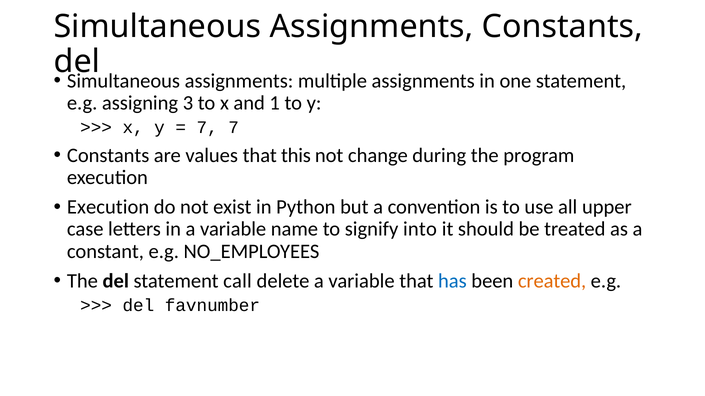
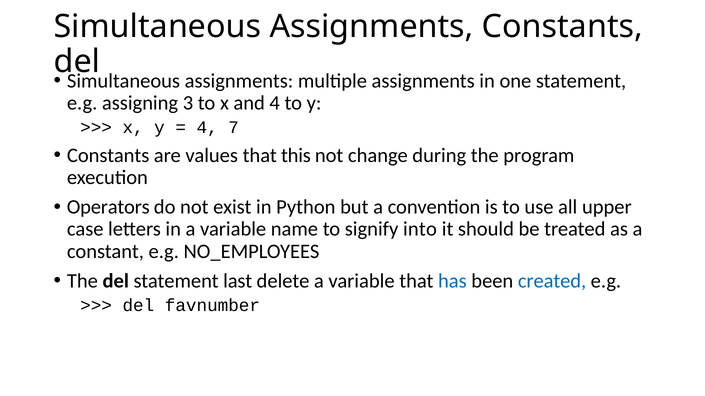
and 1: 1 -> 4 (275, 103)
7: 7 -> 4 (207, 128)
Execution: Execution -> Operators (108, 207)
call: call -> last (238, 281)
created colour: orange -> blue (552, 281)
